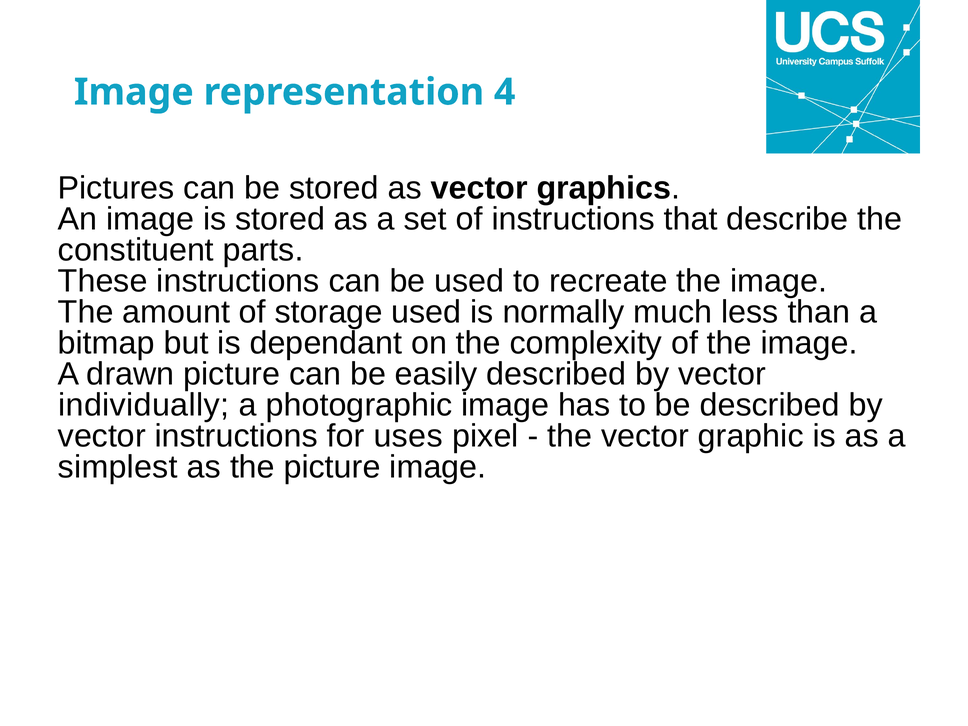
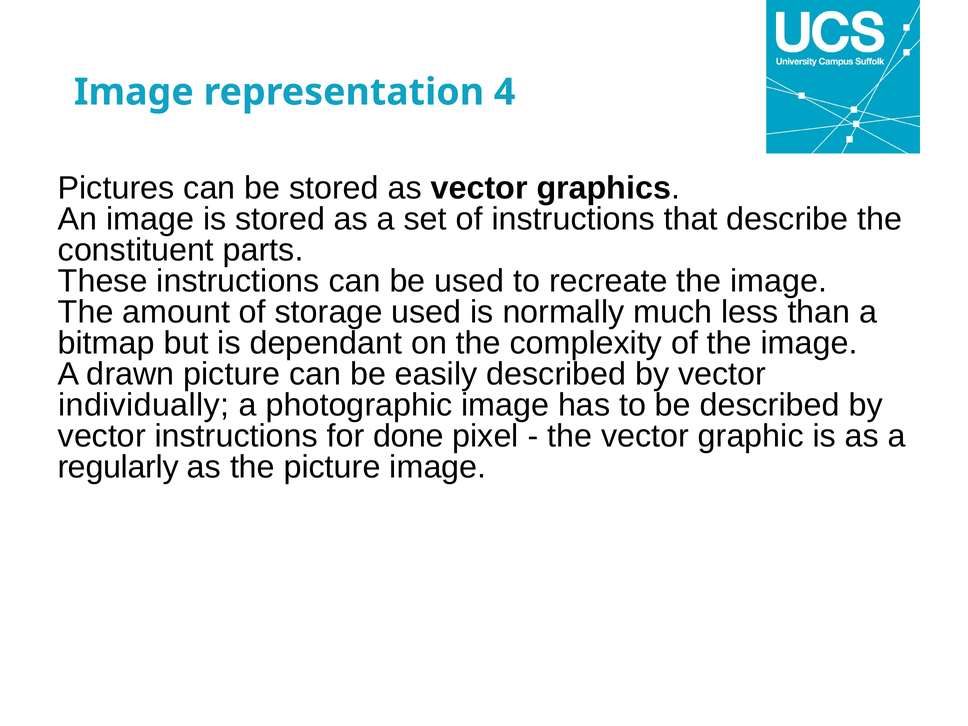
uses: uses -> done (408, 436)
simplest: simplest -> regularly (118, 467)
